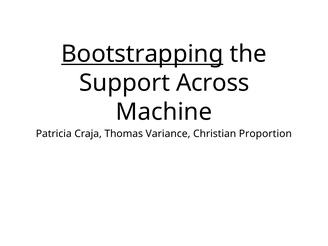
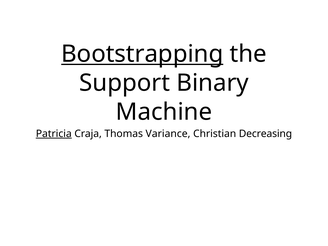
Across: Across -> Binary (213, 83)
Patricia underline: none -> present (54, 134)
Proportion: Proportion -> Decreasing (265, 134)
